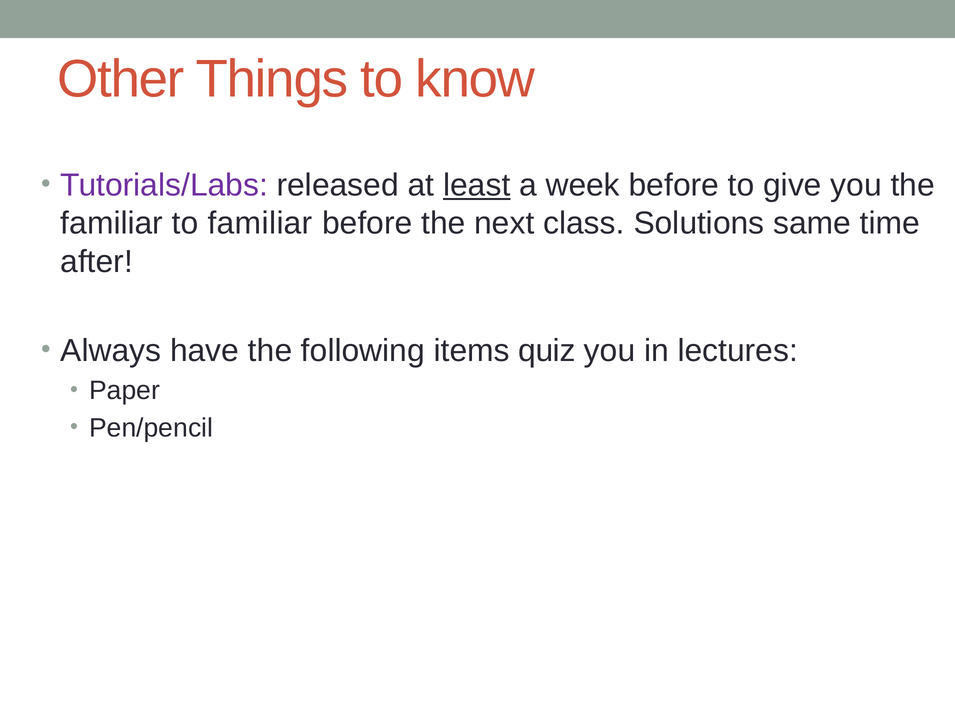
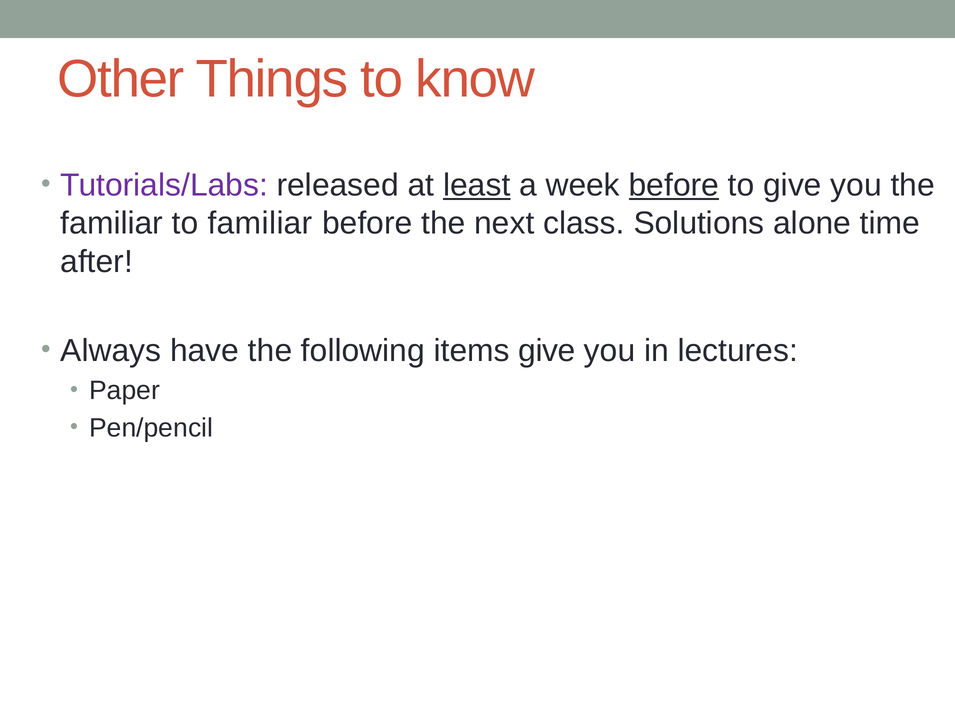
before underline: none -> present (674, 185)
same: same -> alone (812, 223)
items quiz: quiz -> give (547, 351)
